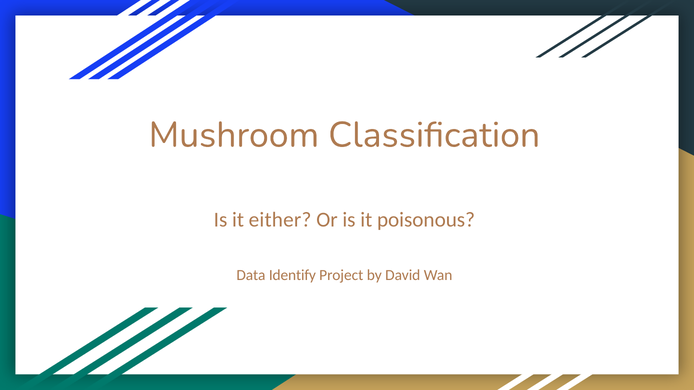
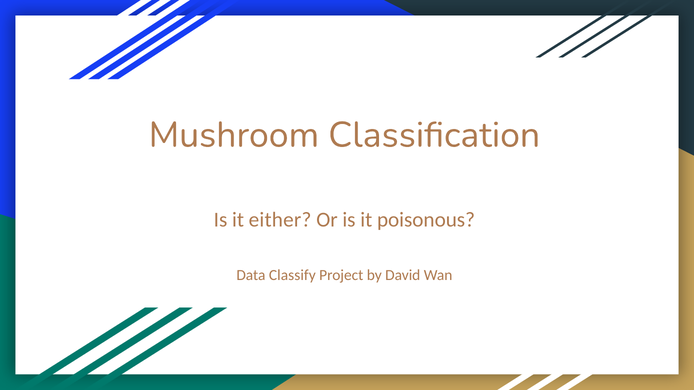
Identify: Identify -> Classify (292, 276)
